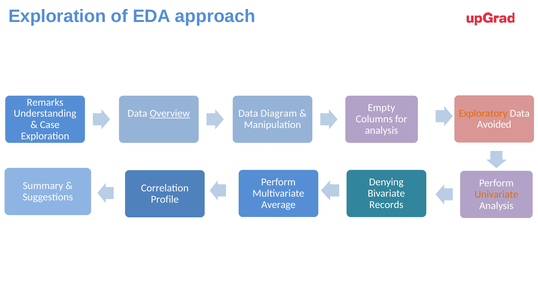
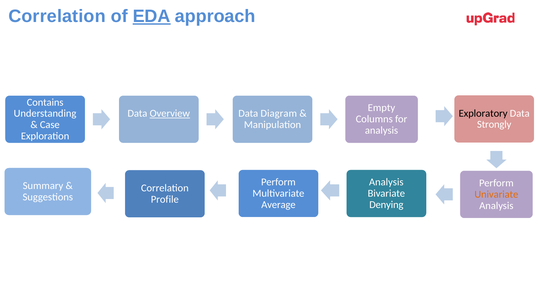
Exploration: Exploration -> Correlation (57, 16)
EDA underline: none -> present (152, 16)
Remarks: Remarks -> Contains (45, 102)
Exploratory colour: orange -> black (483, 113)
Avoided: Avoided -> Strongly (494, 125)
Denying: Denying -> Analysis (386, 182)
Records: Records -> Denying (386, 205)
